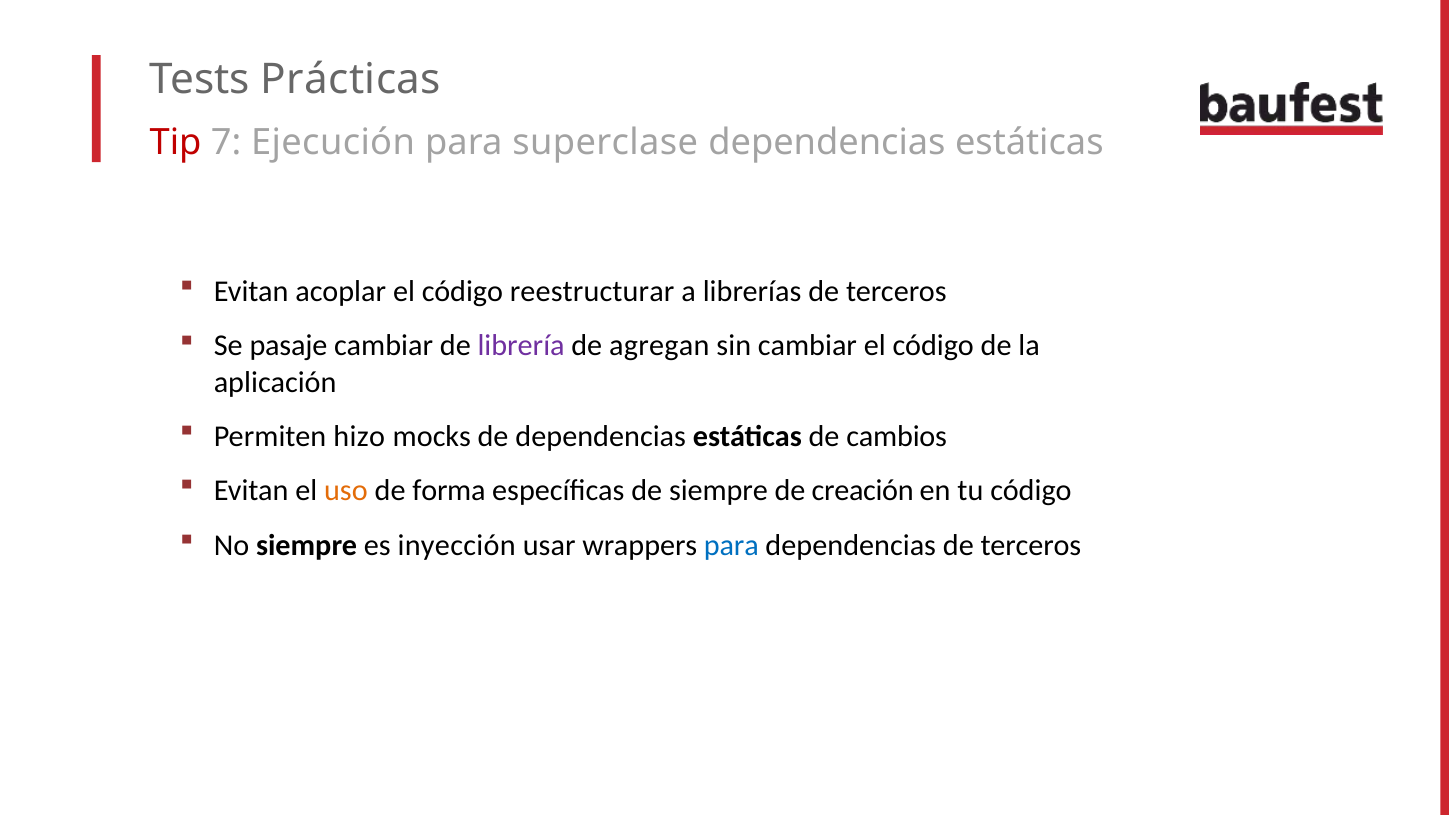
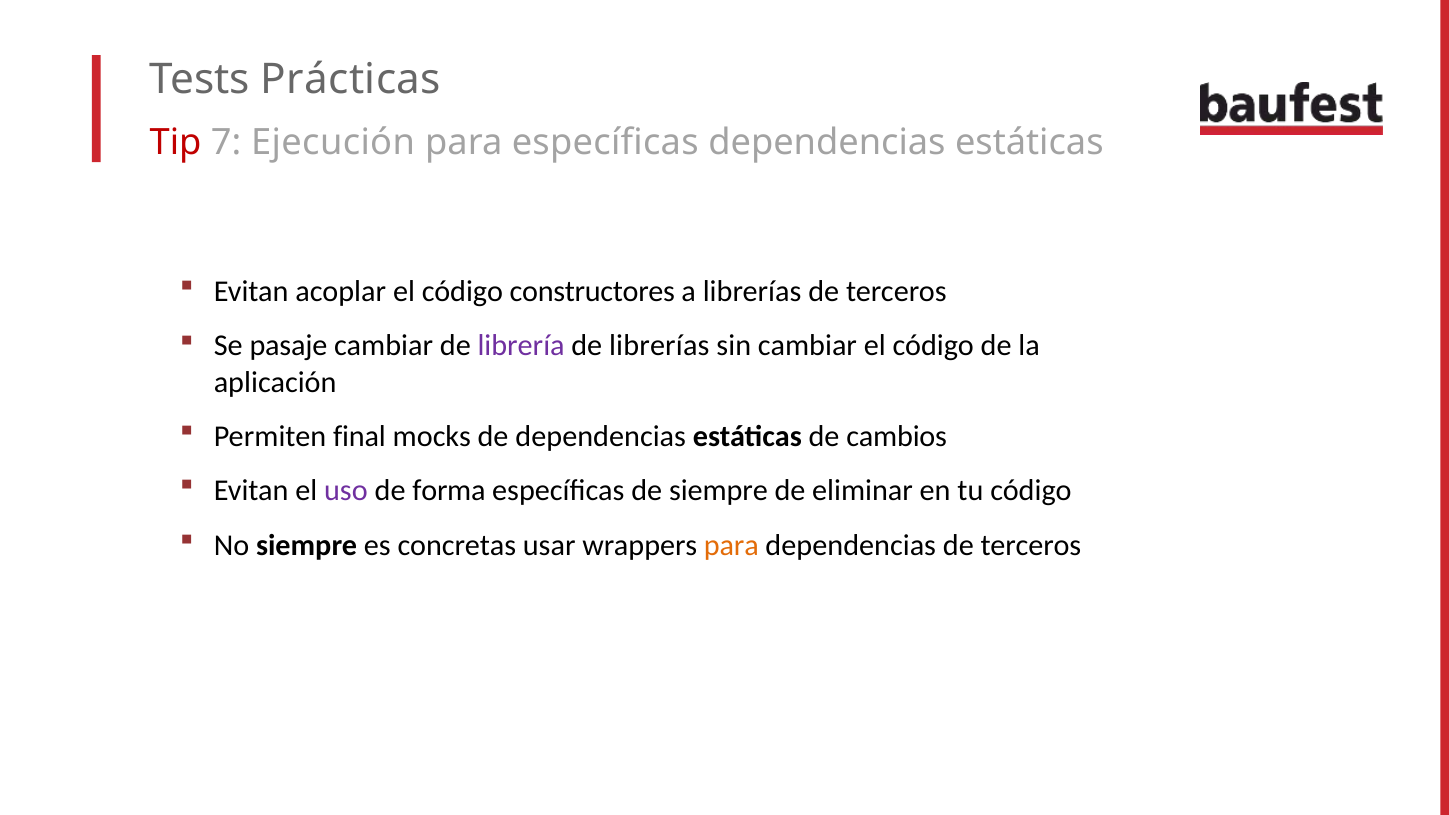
para superclase: superclase -> específicas (605, 143)
reestructurar: reestructurar -> constructores (592, 292)
de agregan: agregan -> librerías (659, 346)
hizo: hizo -> final (359, 437)
uso colour: orange -> purple (346, 491)
creación: creación -> eliminar (863, 491)
inyección: inyección -> concretas (457, 545)
para colour: blue -> orange (731, 545)
